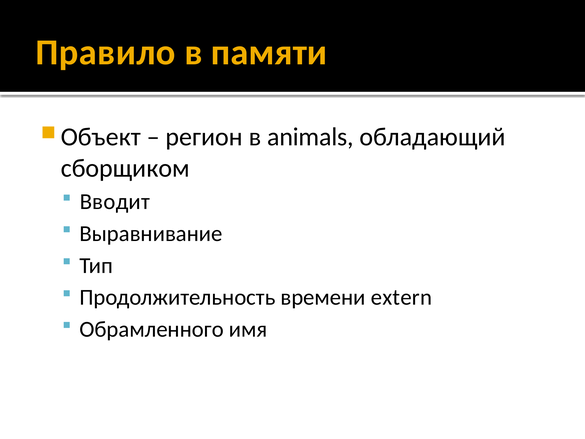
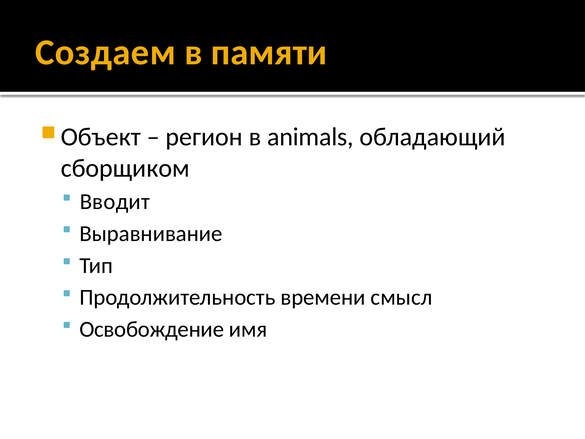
Правило: Правило -> Создаем (106, 53)
extern: extern -> смысл (402, 297)
Обрамленного: Обрамленного -> Освобождение (152, 329)
